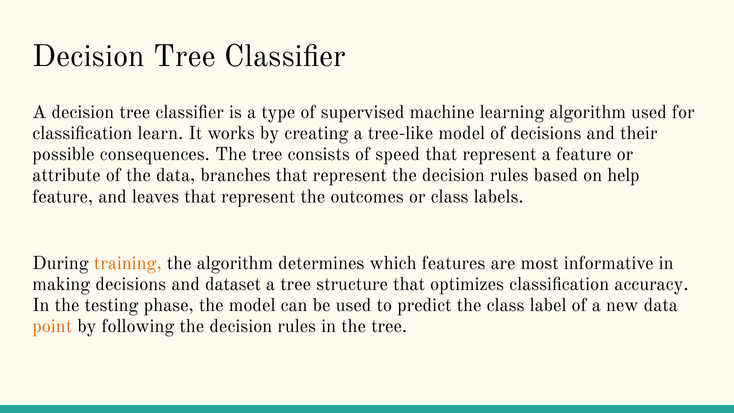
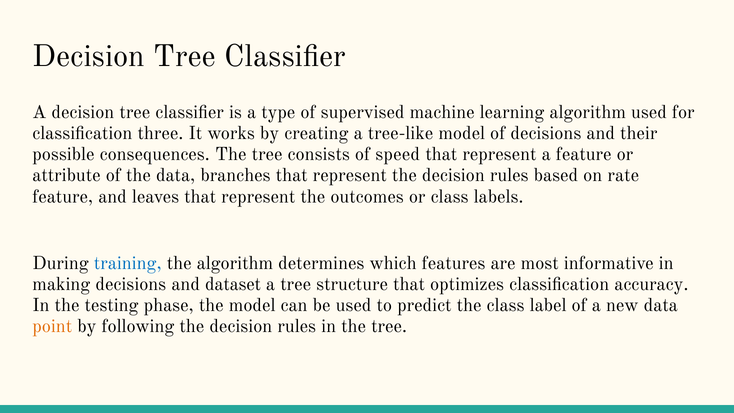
learn: learn -> three (161, 133)
help: help -> rate (623, 175)
training colour: orange -> blue (128, 263)
